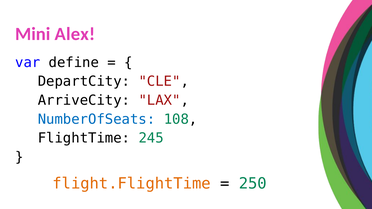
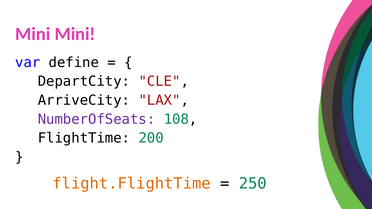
Mini Alex: Alex -> Mini (75, 34)
NumberOfSeats colour: blue -> purple (97, 119)
245: 245 -> 200 (151, 138)
